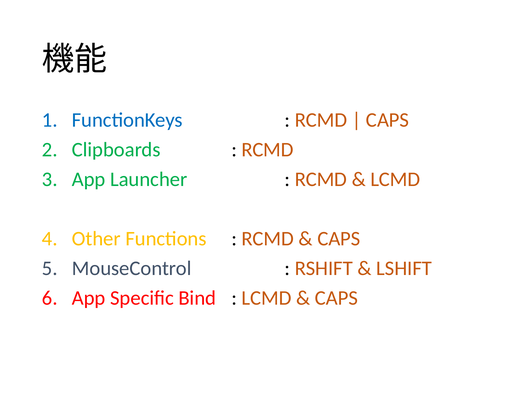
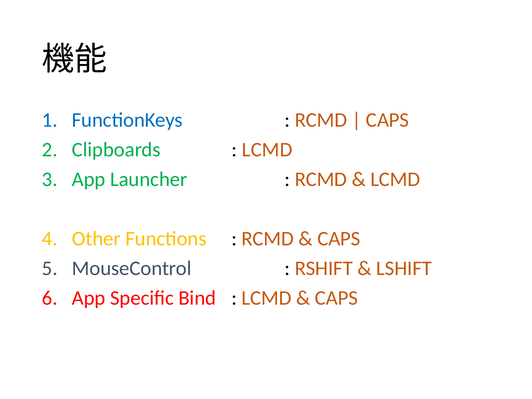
RCMD: RCMD -> LCMD (267, 150)
